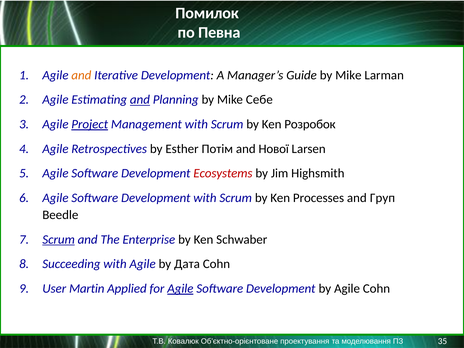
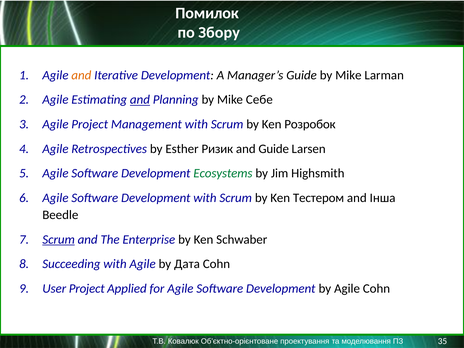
Певна: Певна -> Збору (219, 32)
Project underline: present -> none (90, 124)
Потім: Потім -> Ризик (217, 149)
and Нової: Нової -> Guide (274, 149)
Ecosystems colour: red -> green (223, 173)
Processes: Processes -> Тестером (319, 198)
Груп: Груп -> Інша (383, 198)
User Martin: Martin -> Project (87, 289)
Agile underline: present -> none (180, 289)
